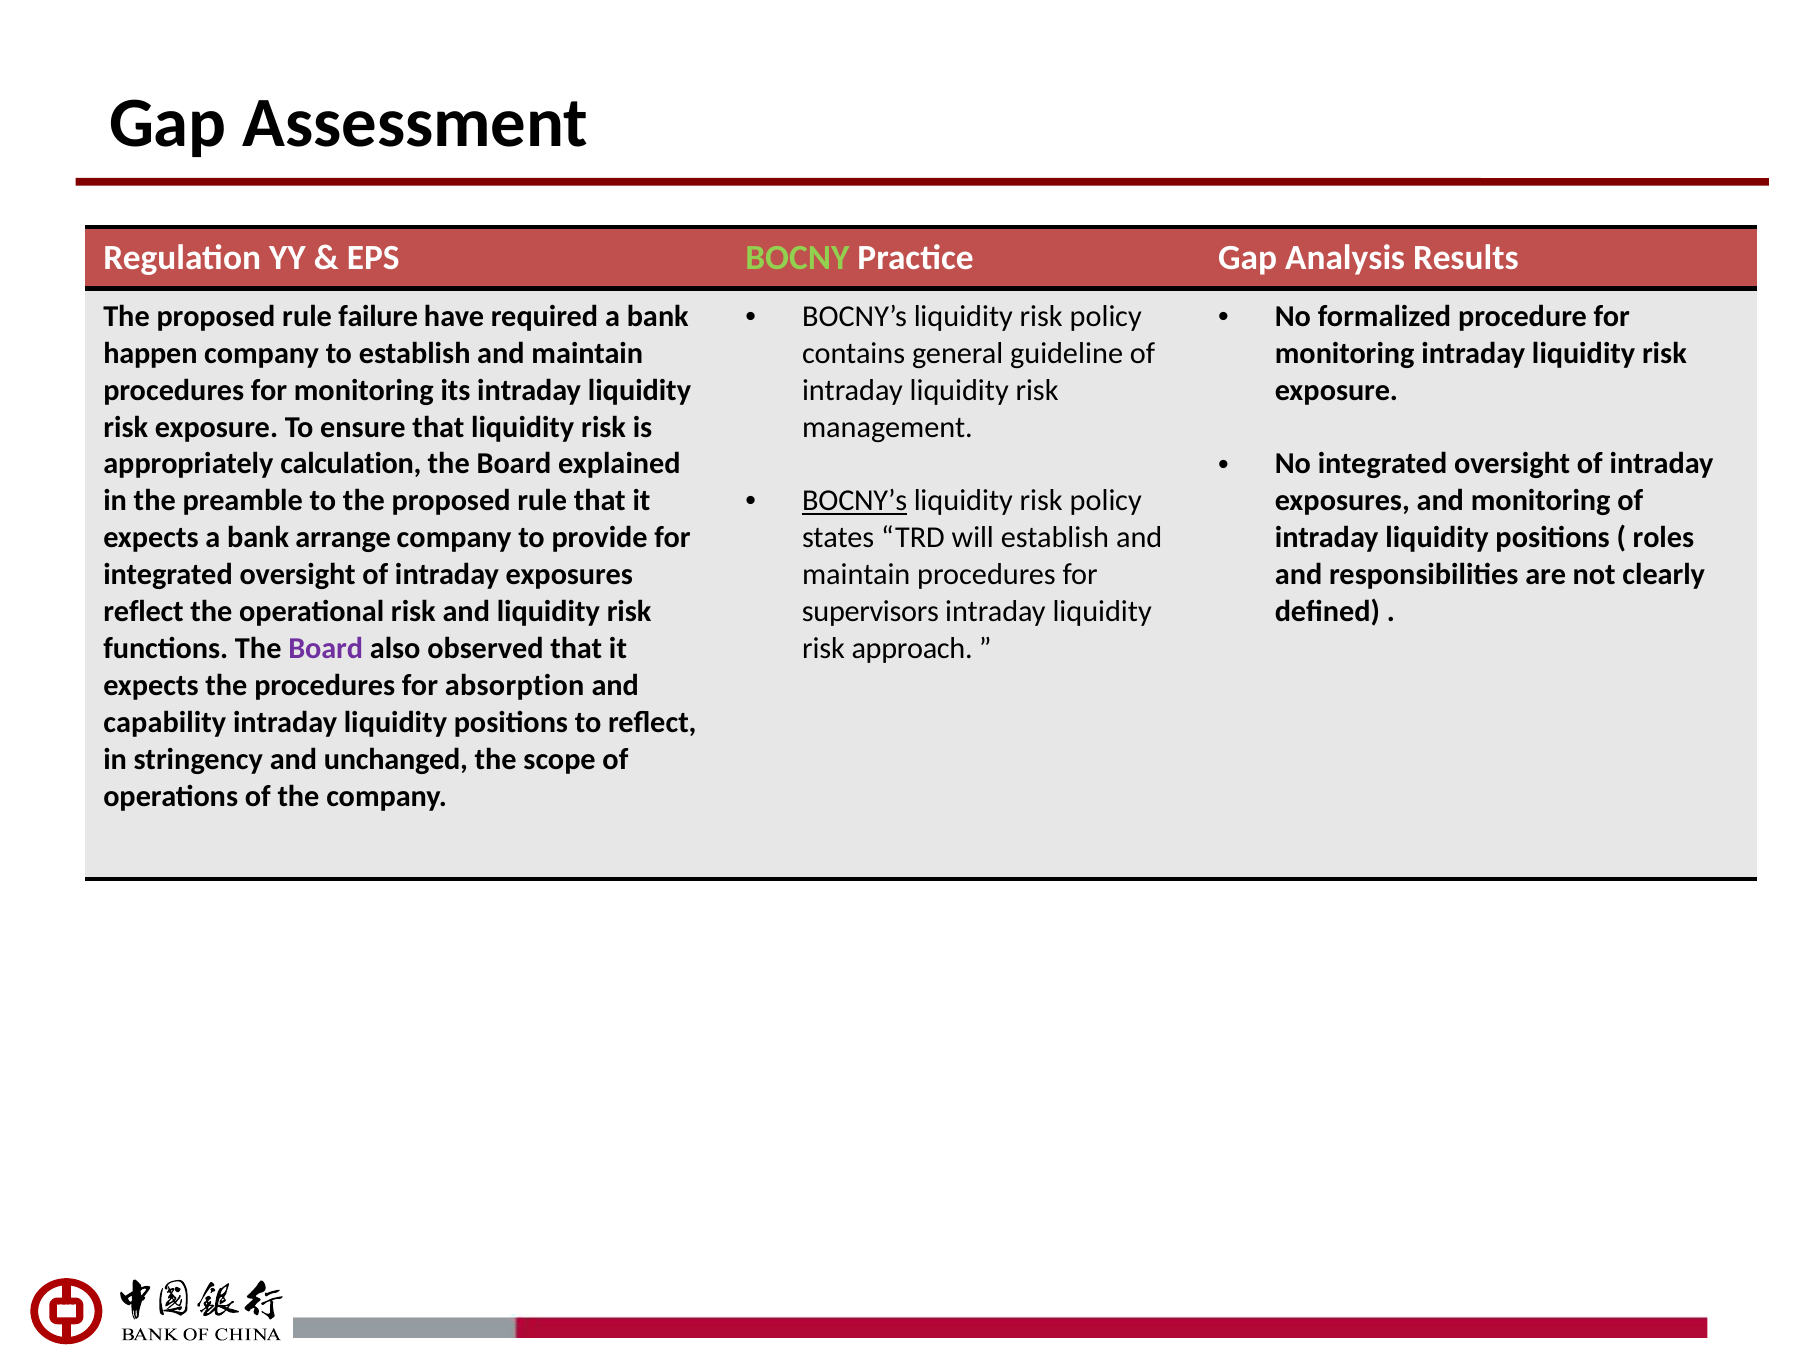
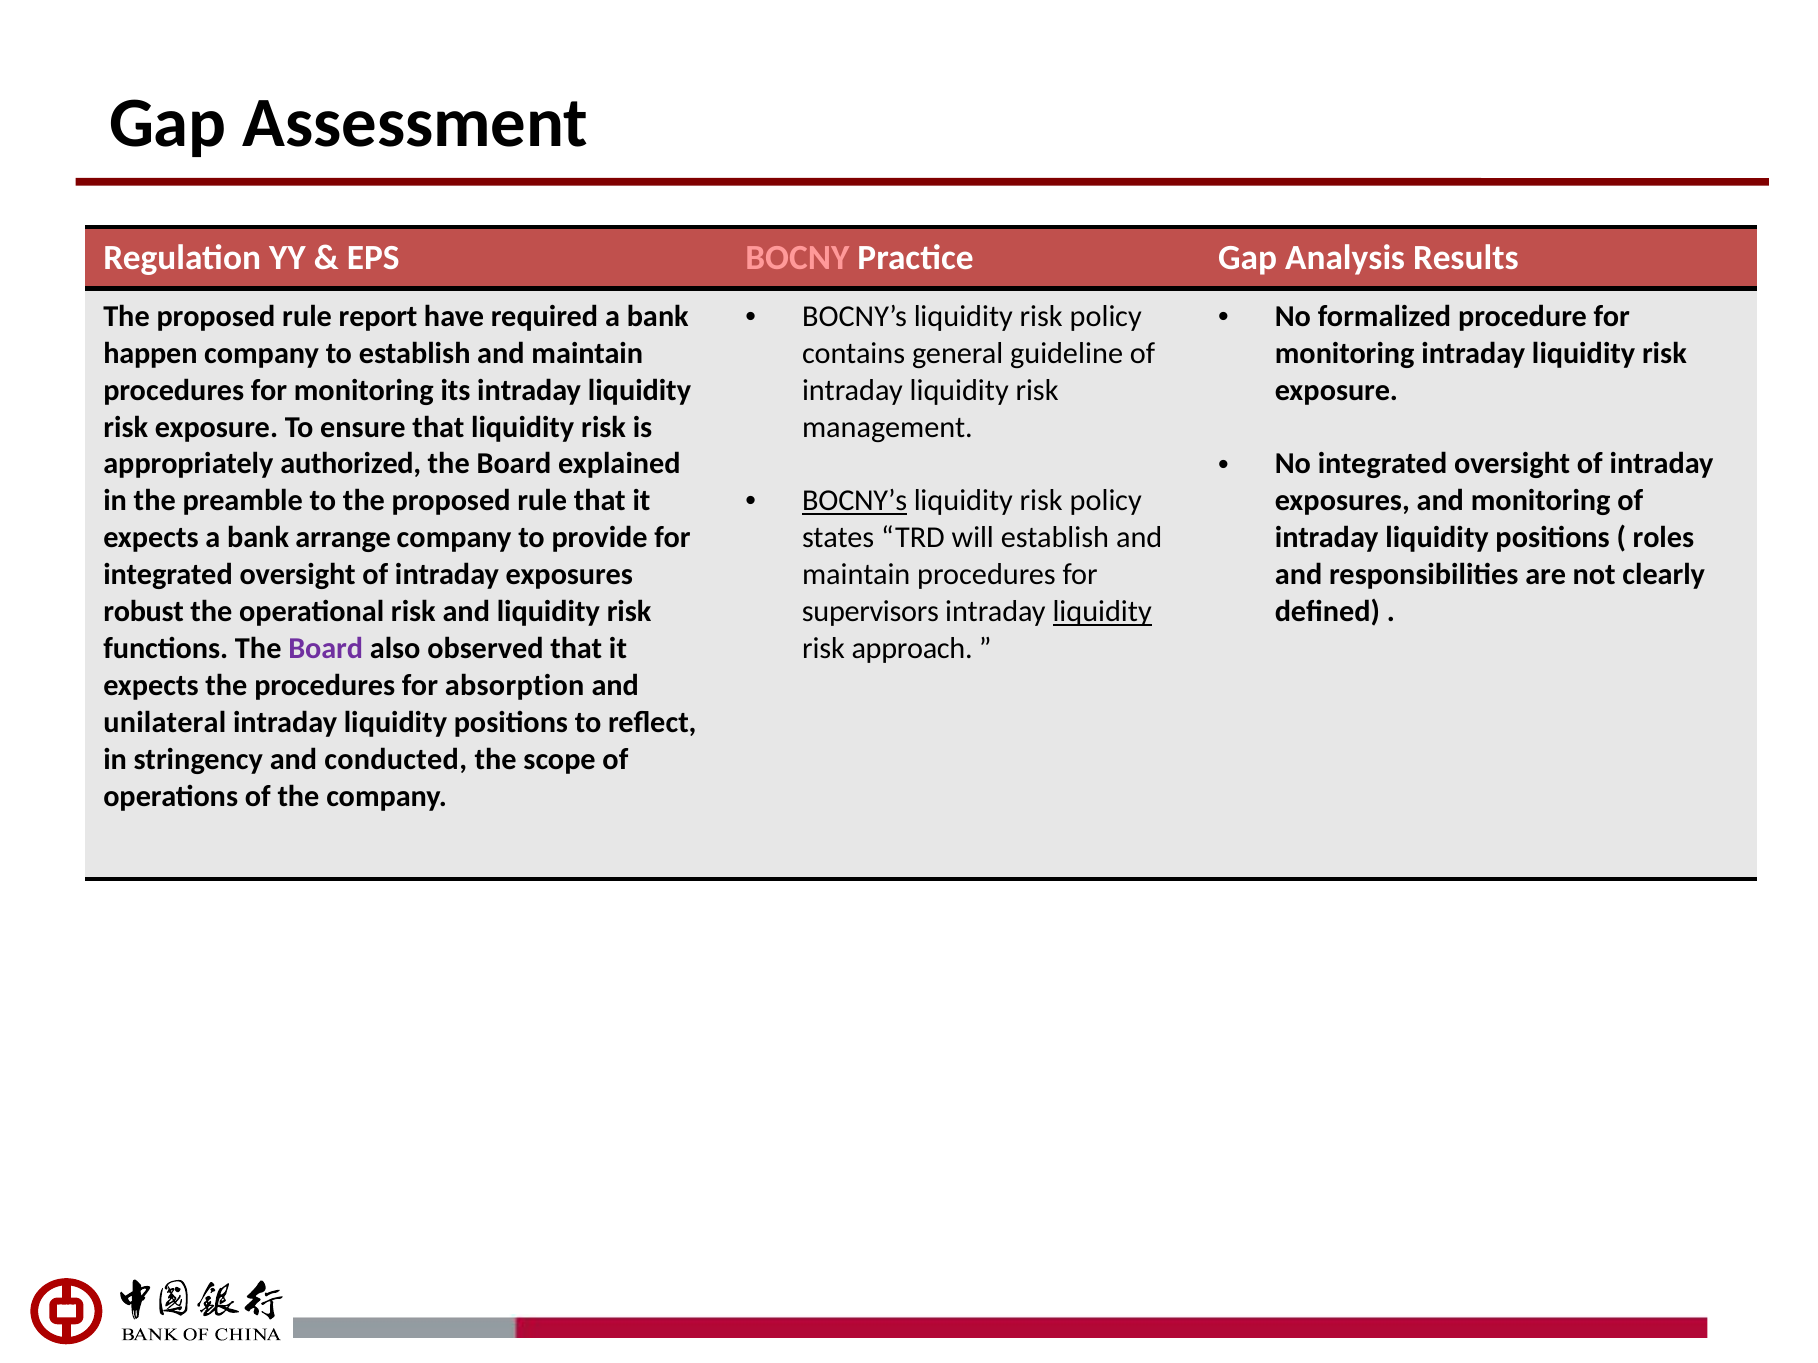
BOCNY colour: light green -> pink (797, 258)
failure: failure -> report (378, 316)
calculation: calculation -> authorized (351, 464)
reflect: reflect -> robust (144, 612)
liquidity underline: none -> present (1102, 612)
capability: capability -> unilateral (165, 723)
unchanged: unchanged -> conducted (396, 760)
